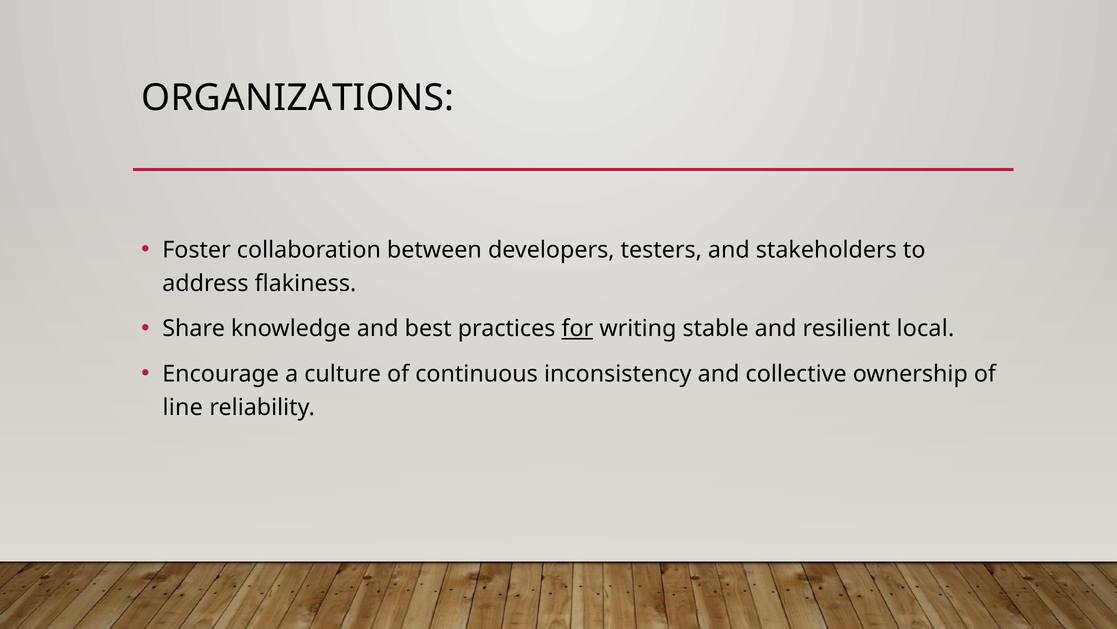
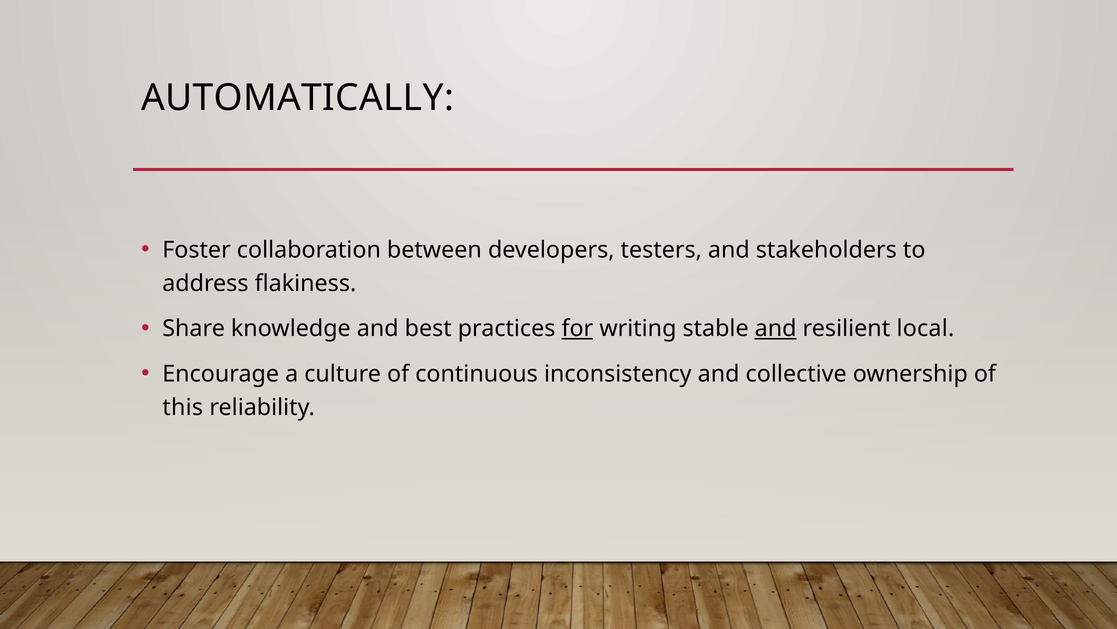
ORGANIZATIONS: ORGANIZATIONS -> AUTOMATICALLY (298, 98)
and underline: none -> present (776, 328)
line: line -> this (183, 407)
